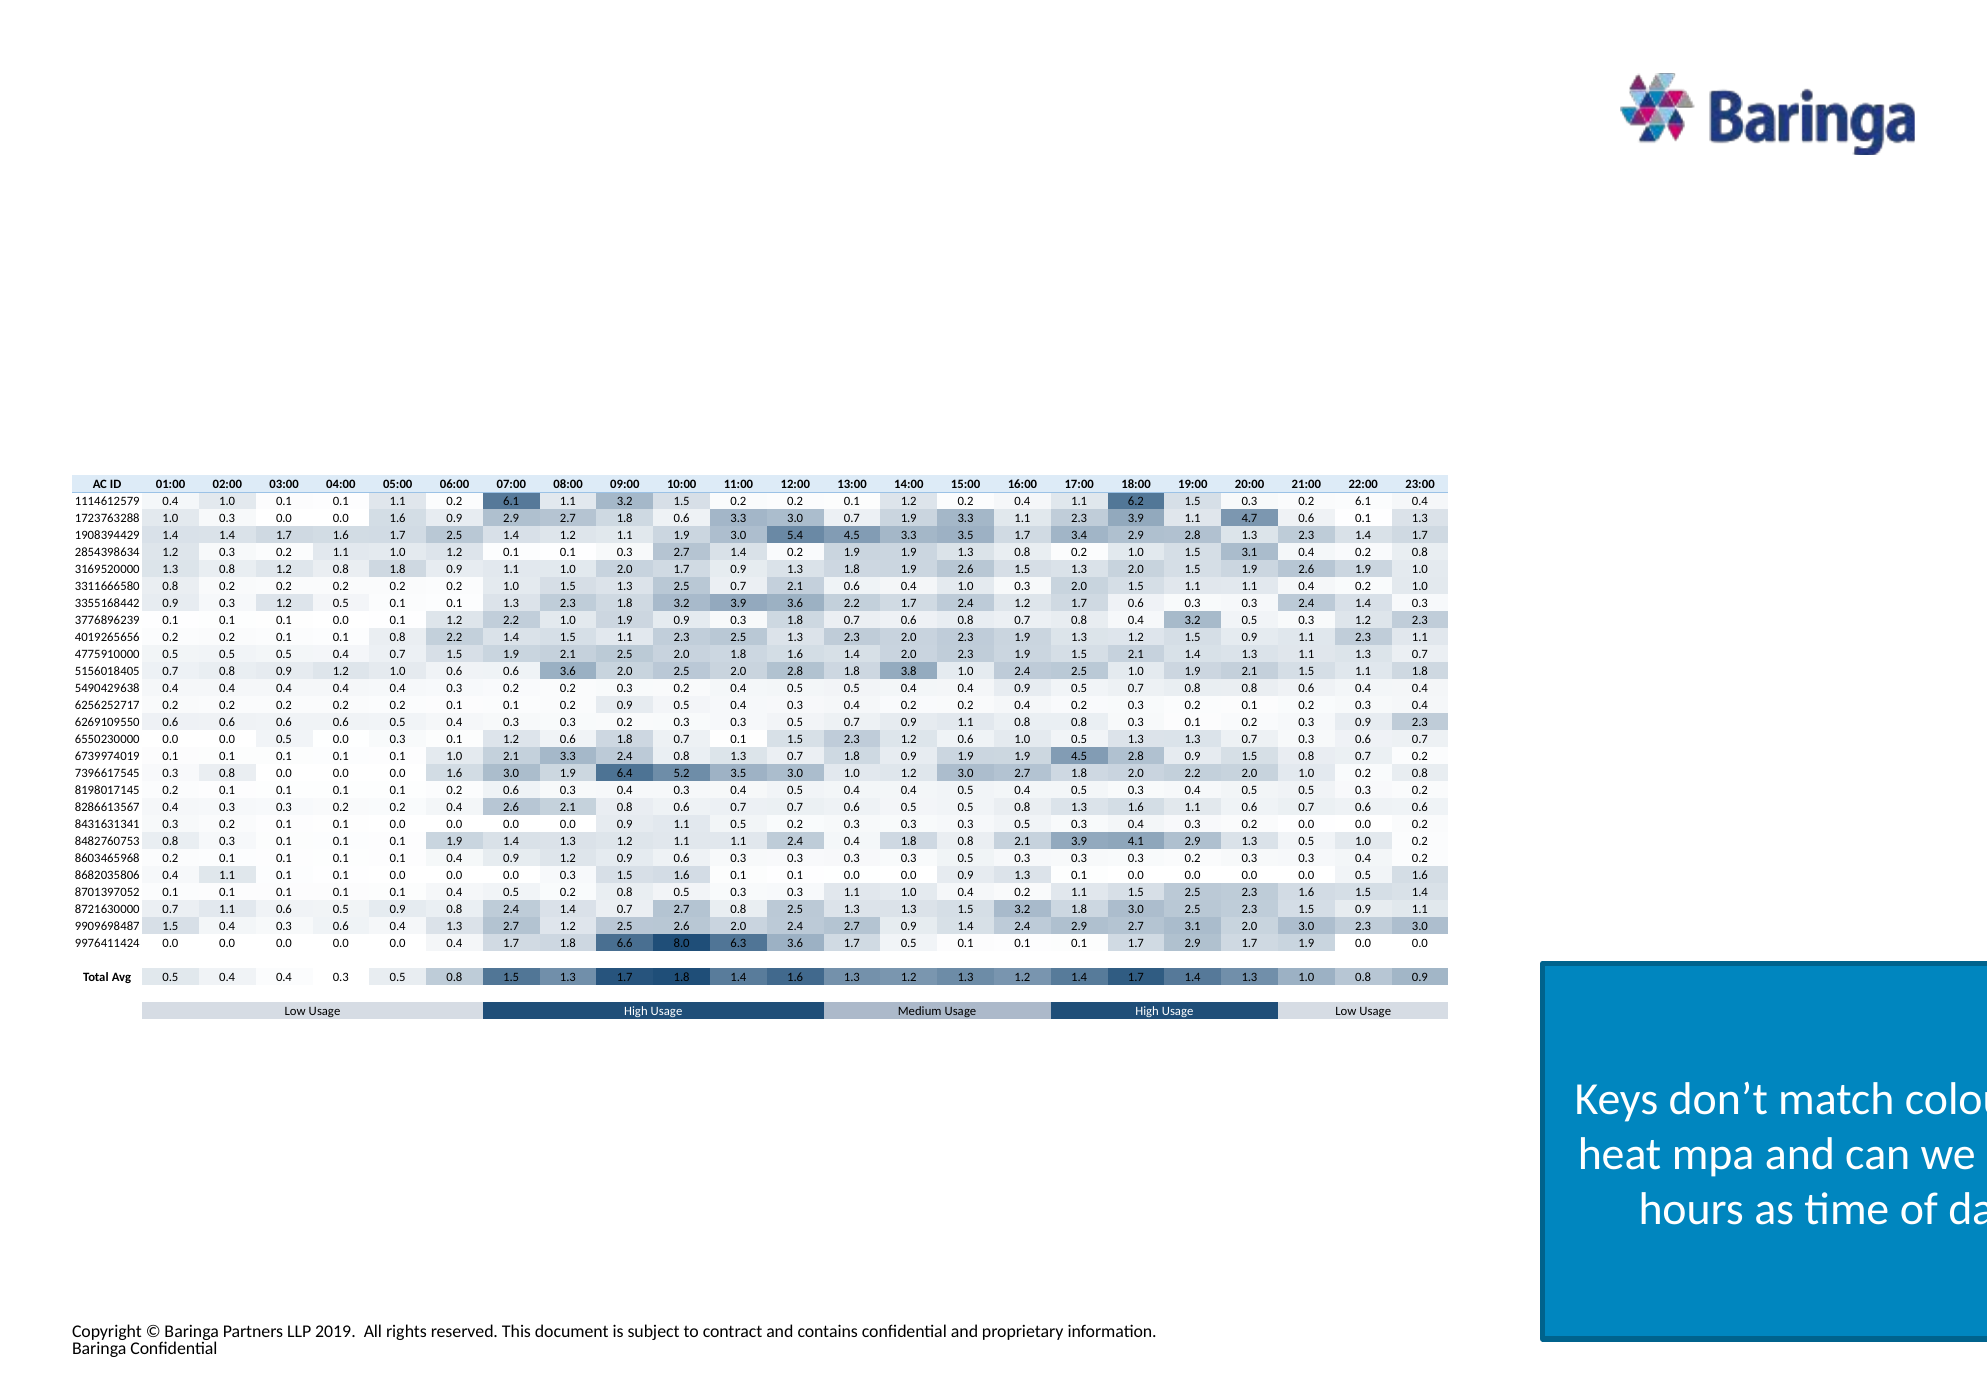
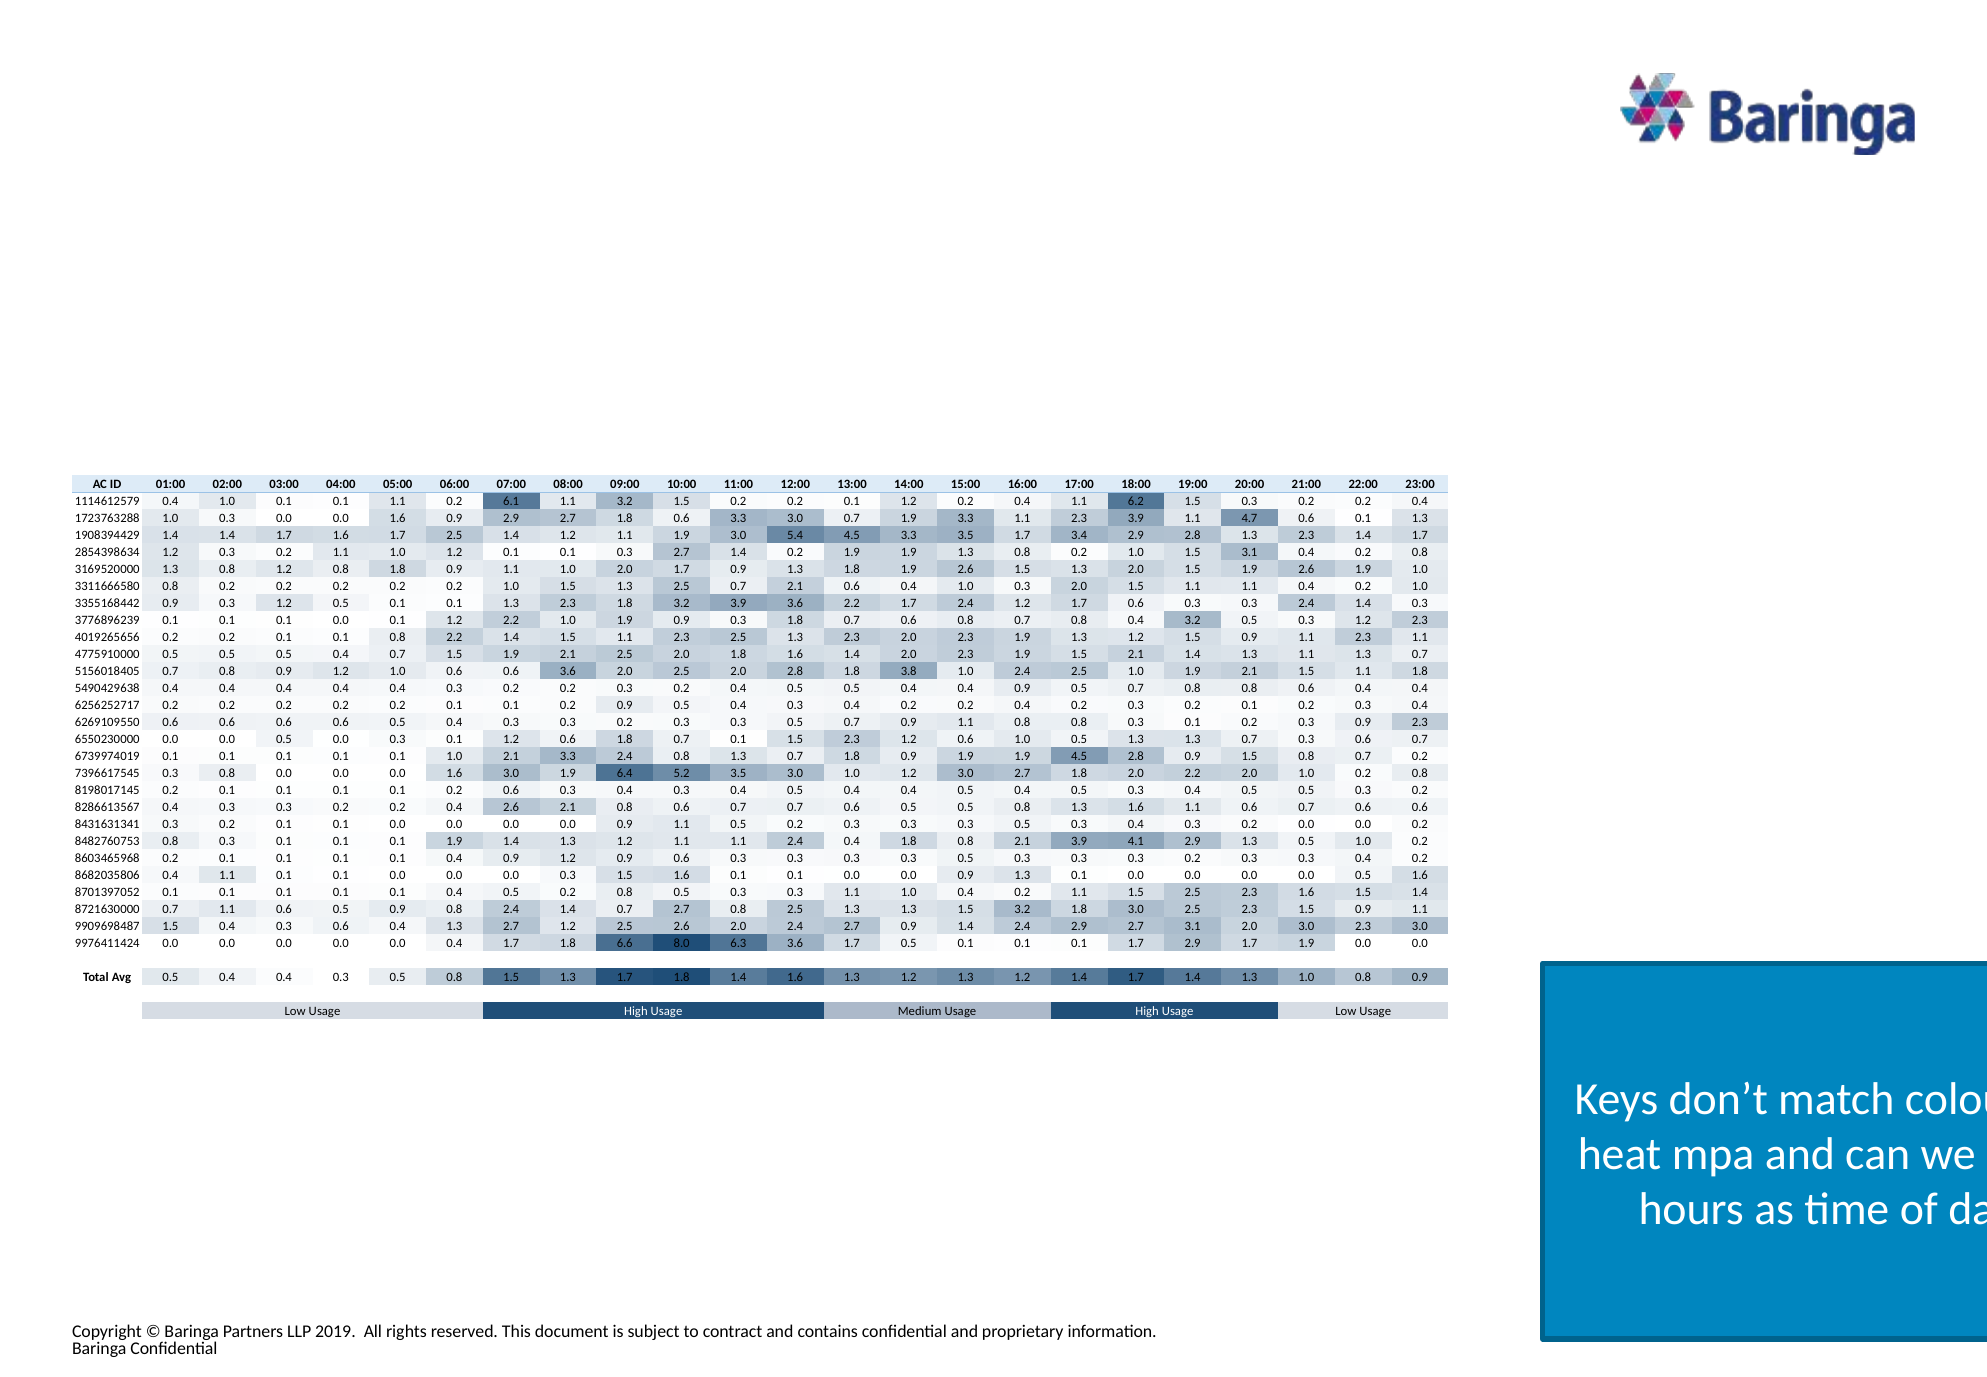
1.5 0.3 0.2 6.1: 6.1 -> 0.2 (1363, 501)
